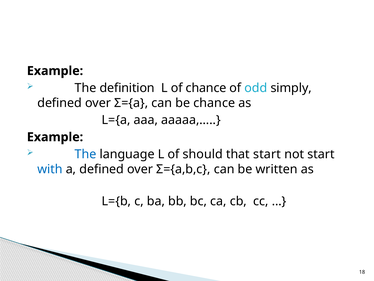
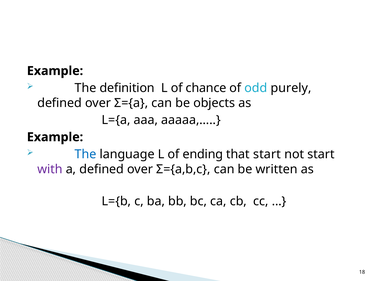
simply: simply -> purely (291, 88)
be chance: chance -> objects (214, 103)
should: should -> ending (203, 154)
with colour: blue -> purple (50, 169)
